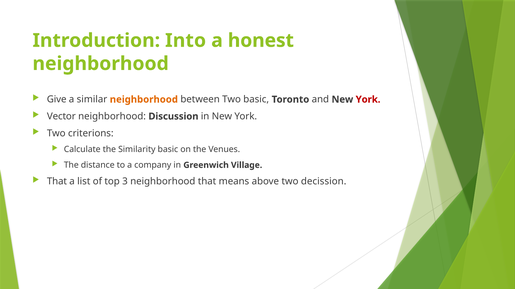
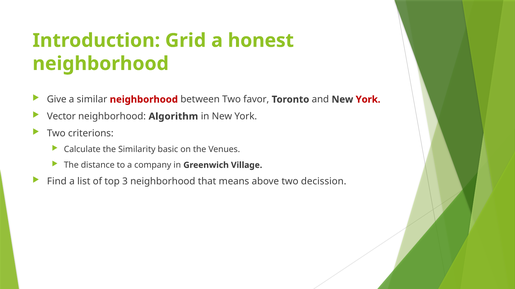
Into: Into -> Grid (186, 41)
neighborhood colour: orange -> red (144, 100)
Two basic: basic -> favor (256, 100)
Discussion: Discussion -> Algorithm (173, 117)
That: That -> Find (57, 182)
